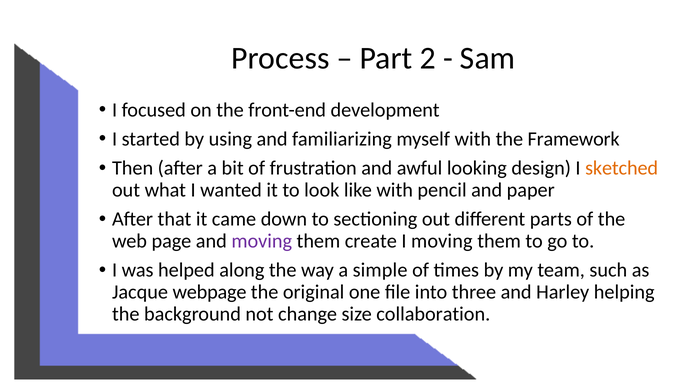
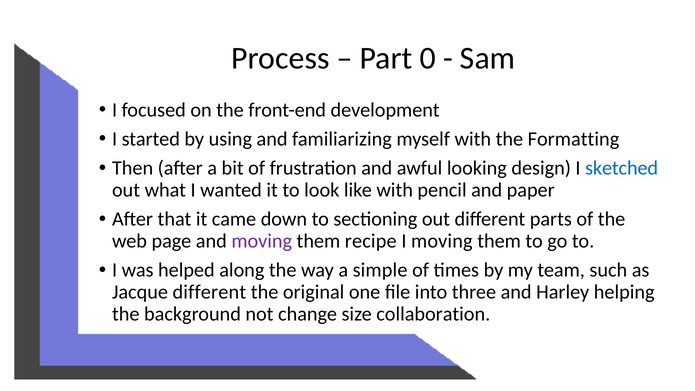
2: 2 -> 0 (428, 58)
Framework: Framework -> Formatting (573, 139)
sketched colour: orange -> blue (622, 168)
create: create -> recipe (371, 241)
Jacque webpage: webpage -> different (209, 292)
